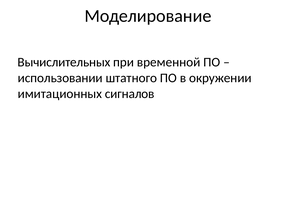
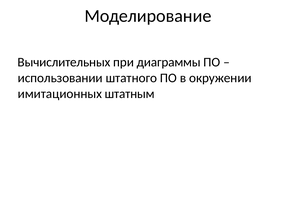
временной: временной -> диаграммы (169, 62)
сигналов: сигналов -> штатным (130, 94)
